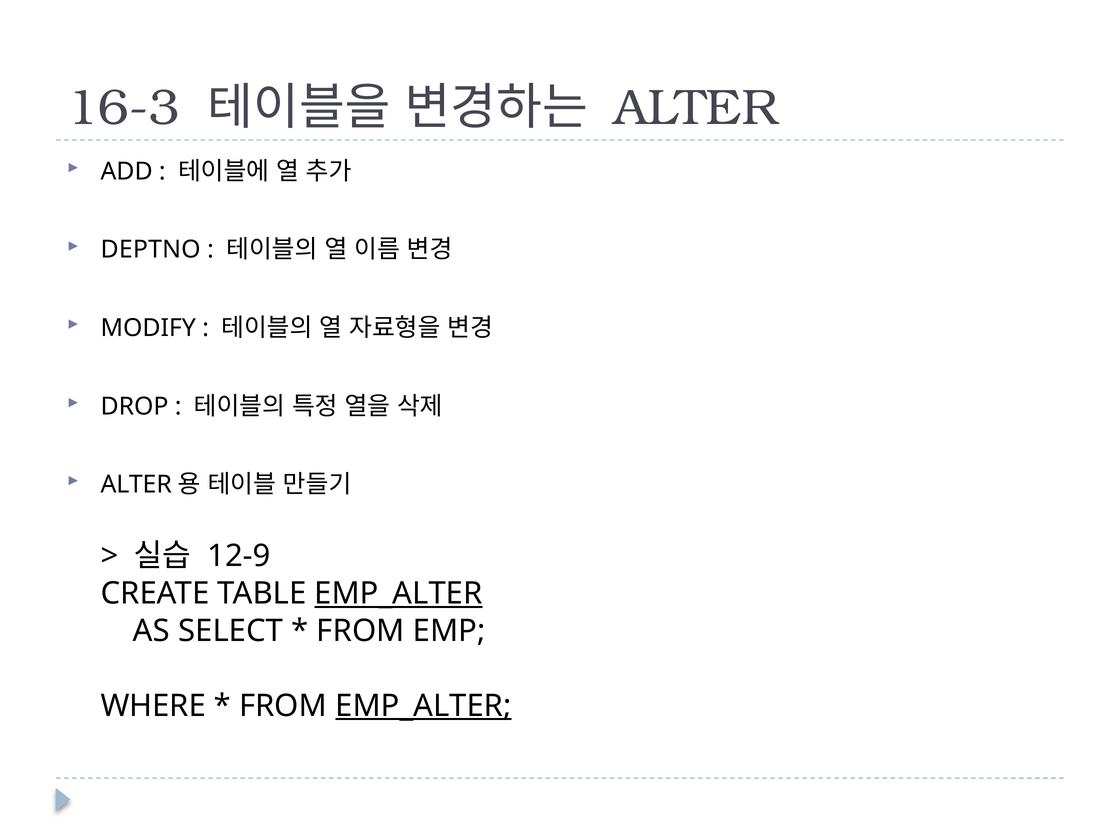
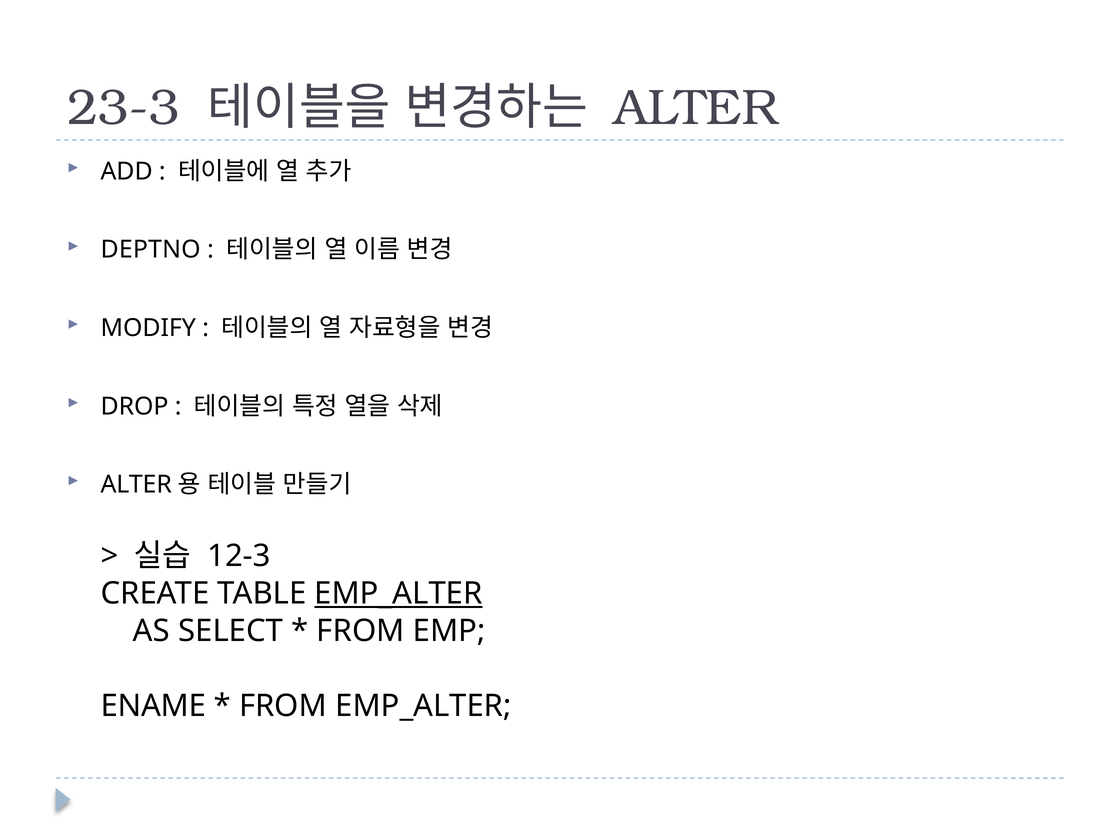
16-3: 16-3 -> 23-3 (123, 108)
12-9: 12-9 -> 12-3 (239, 556)
WHERE: WHERE -> ENAME (153, 706)
EMP_ALTER underline: present -> none (423, 706)
